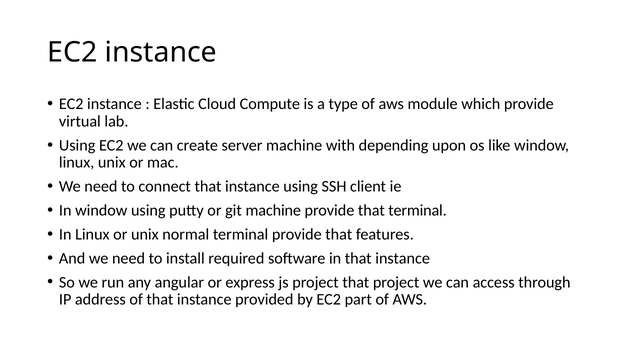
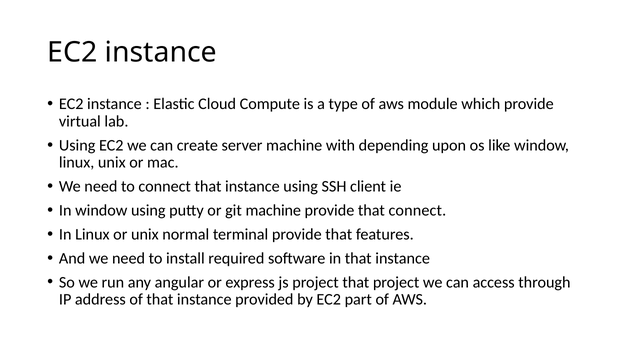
that terminal: terminal -> connect (417, 211)
